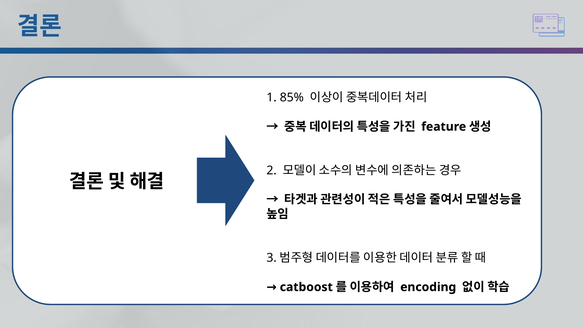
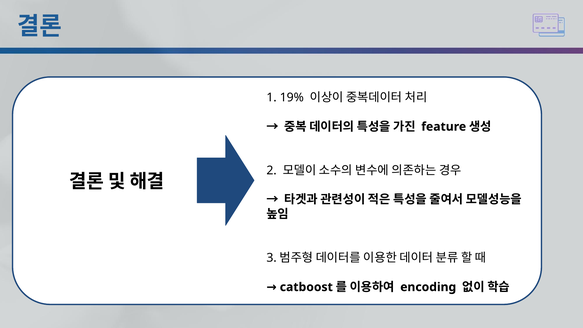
85%: 85% -> 19% (292, 97)
